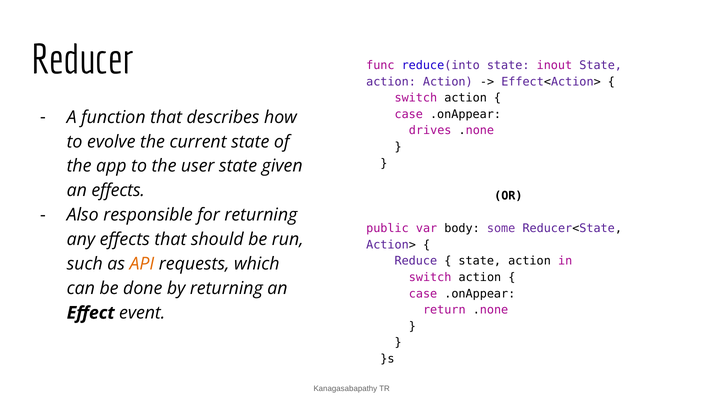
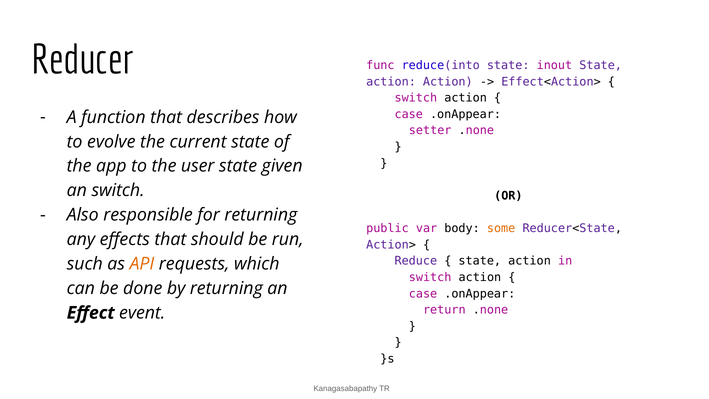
drives: drives -> setter (430, 131)
an effects: effects -> switch (118, 190)
some colour: purple -> orange (501, 228)
